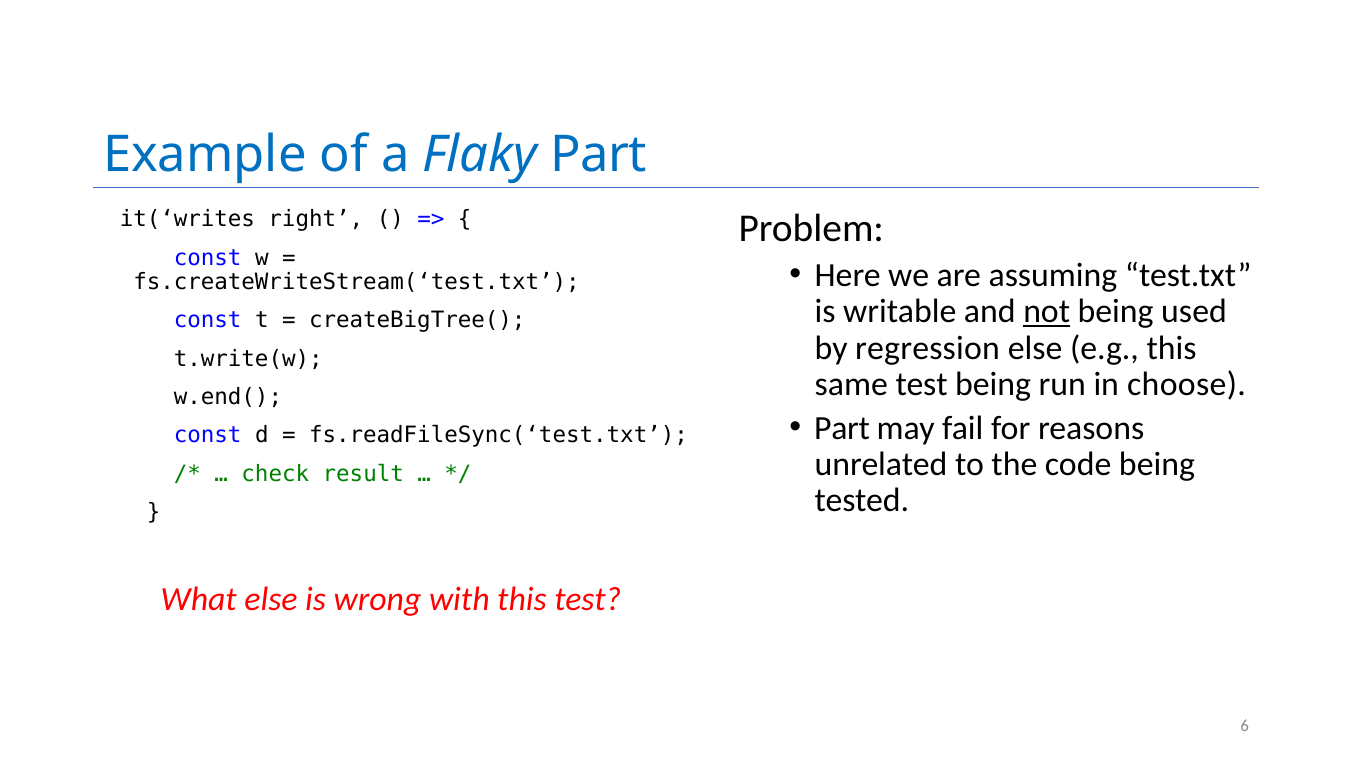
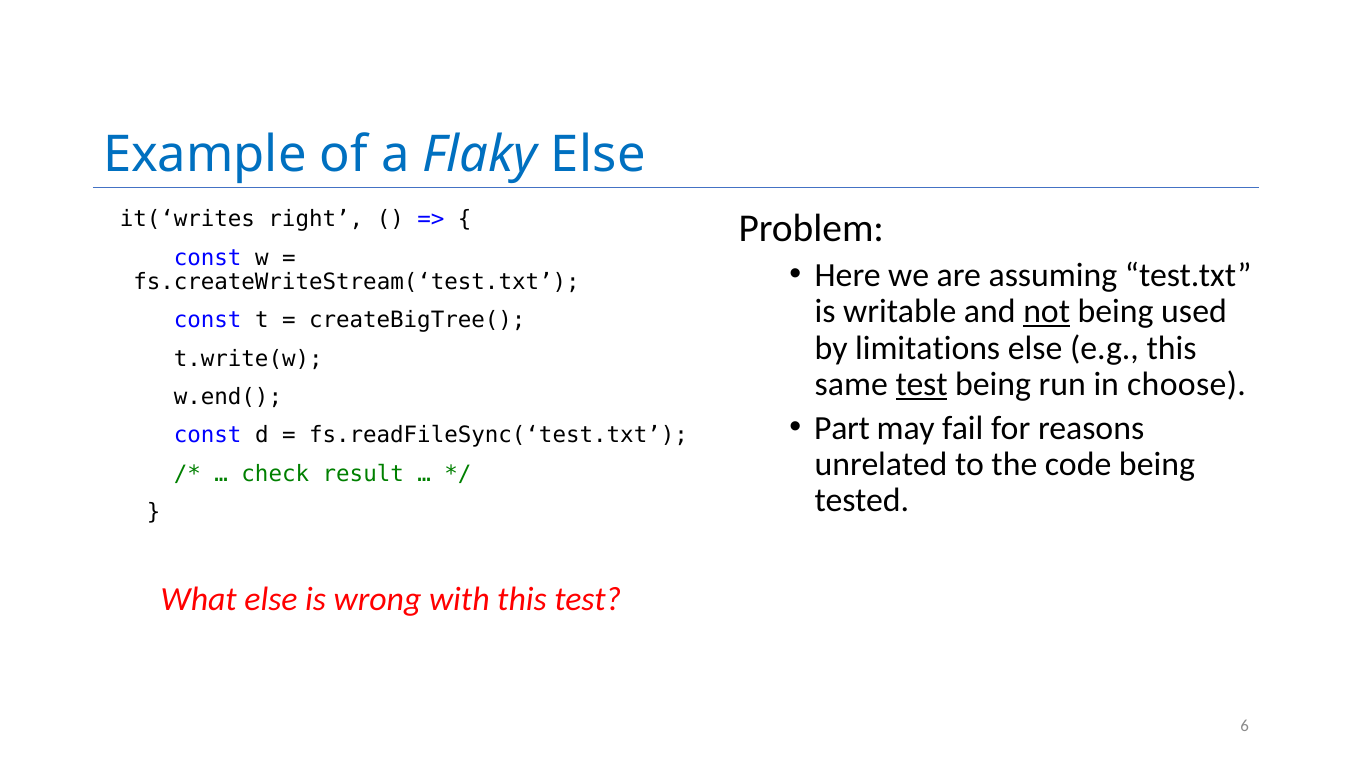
Flaky Part: Part -> Else (598, 155)
regression: regression -> limitations (928, 348)
test underline: none -> present (922, 385)
